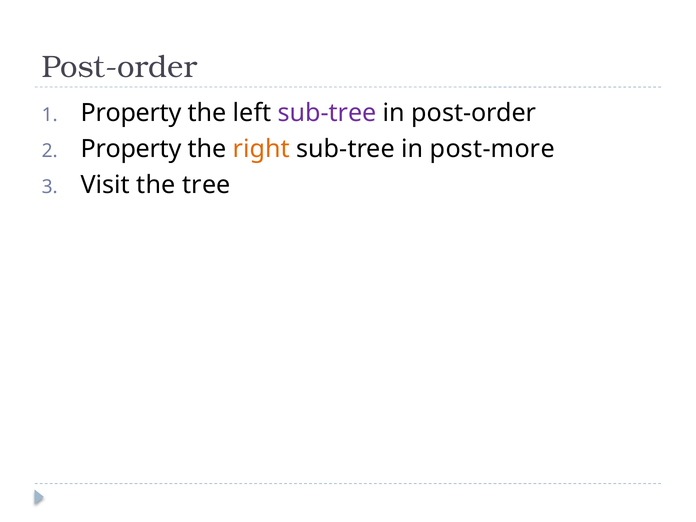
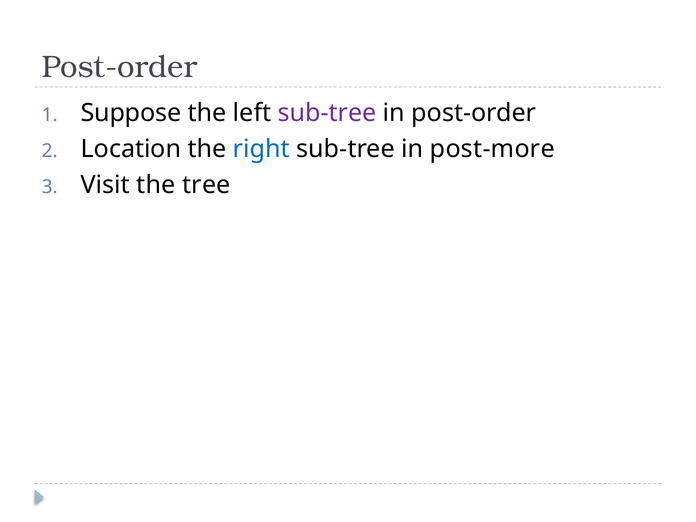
Property: Property -> Suppose (131, 113)
Property: Property -> Location (131, 149)
right colour: orange -> blue (261, 149)
